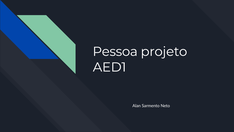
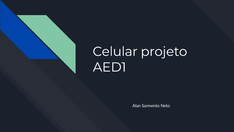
Pessoa: Pessoa -> Celular (115, 51)
